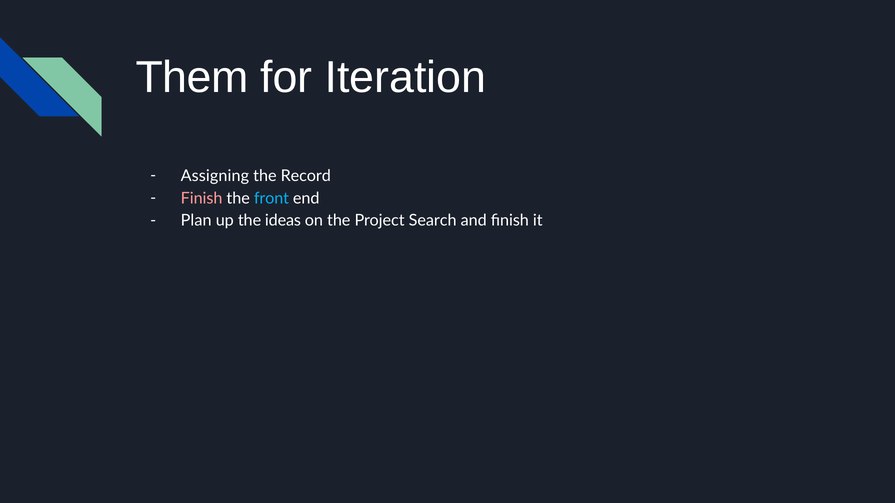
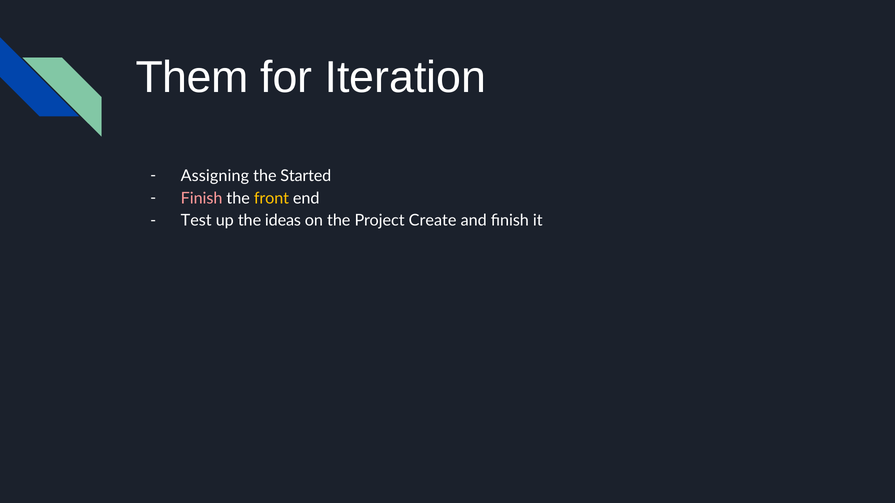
Record: Record -> Started (306, 176)
front colour: light blue -> yellow (271, 198)
Plan: Plan -> Test (196, 221)
Search: Search -> Create (433, 221)
